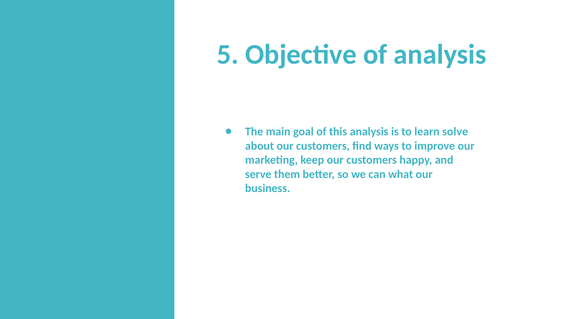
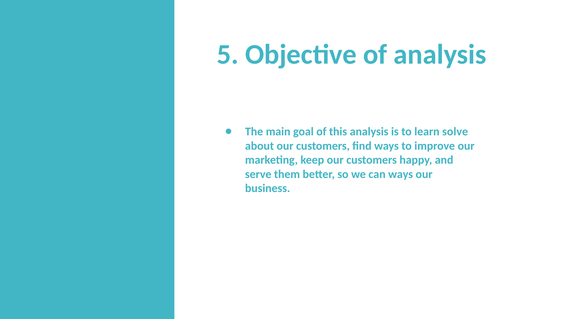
can what: what -> ways (401, 174)
